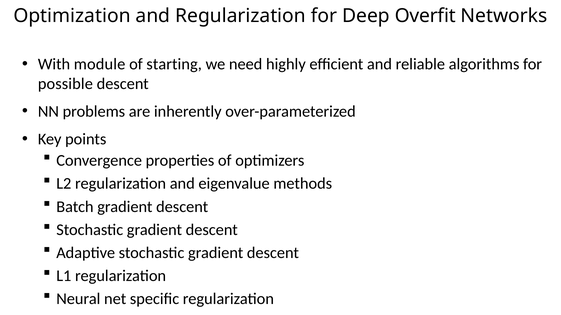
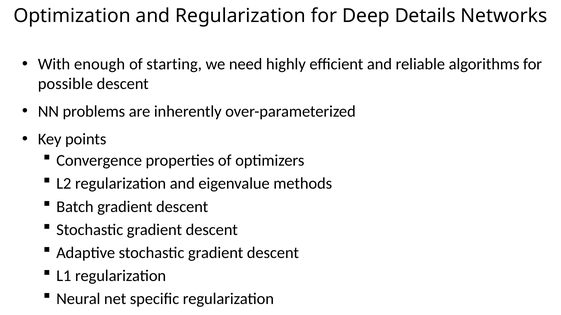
Overfit: Overfit -> Details (425, 16)
module: module -> enough (100, 64)
